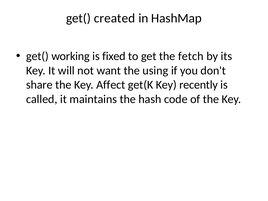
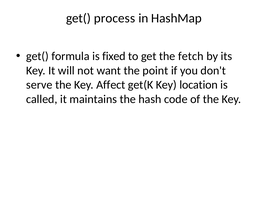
created: created -> process (115, 18)
working: working -> formula (70, 56)
using: using -> point (155, 71)
share: share -> serve (39, 85)
recently: recently -> location (199, 85)
